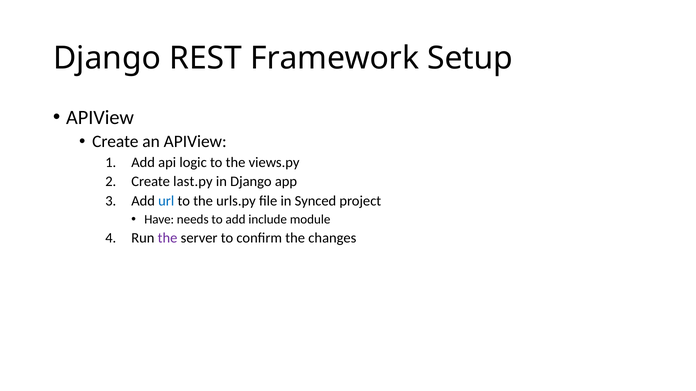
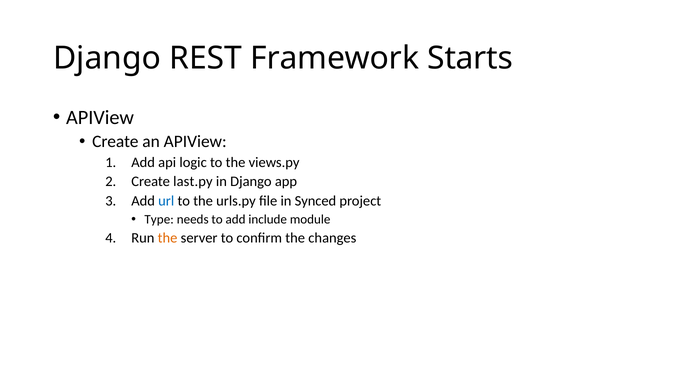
Setup: Setup -> Starts (470, 58)
Have: Have -> Type (159, 220)
the colour: purple -> orange (168, 238)
